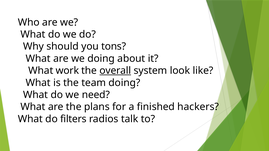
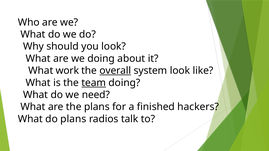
you tons: tons -> look (114, 47)
team underline: none -> present (94, 83)
do filters: filters -> plans (73, 119)
